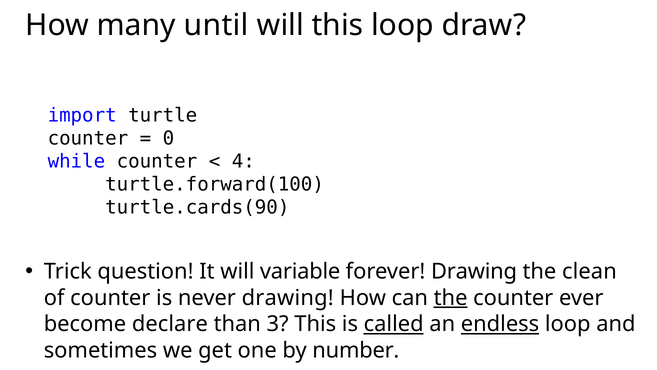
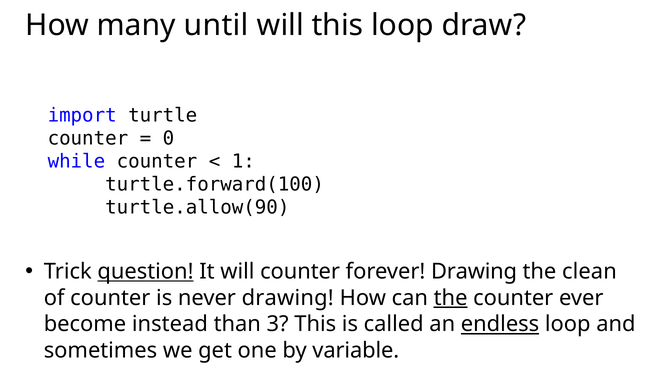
4: 4 -> 1 (243, 161)
turtle.cards(90: turtle.cards(90 -> turtle.allow(90 (197, 207)
question underline: none -> present (145, 271)
will variable: variable -> counter (300, 271)
declare: declare -> instead (170, 324)
called underline: present -> none (394, 324)
number: number -> variable (356, 350)
